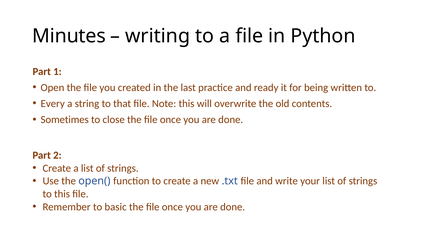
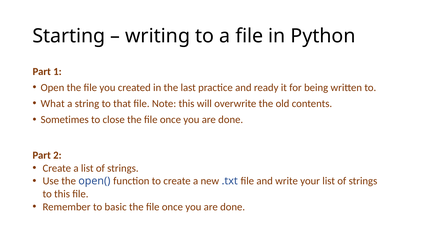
Minutes: Minutes -> Starting (69, 36)
Every: Every -> What (53, 103)
